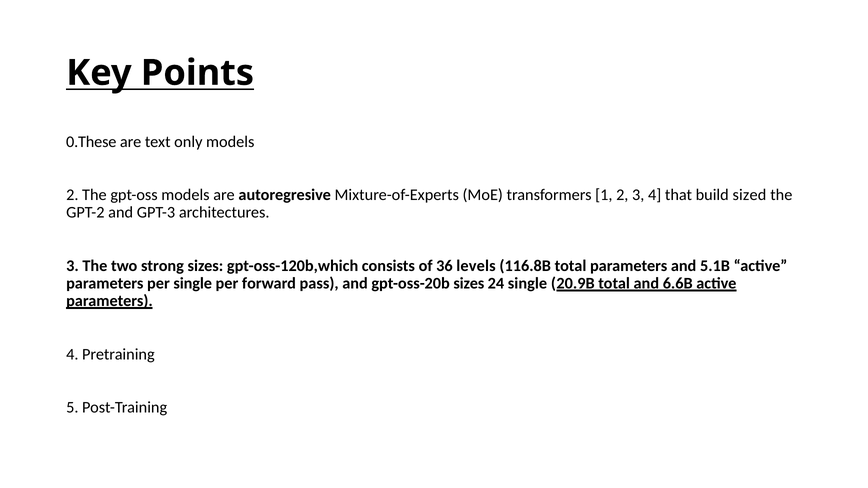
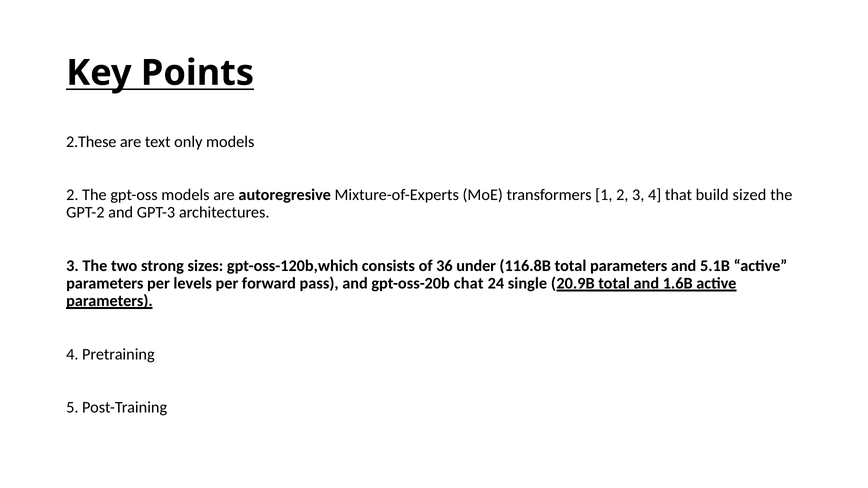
0.These: 0.These -> 2.These (91, 142)
levels: levels -> under (476, 266)
per single: single -> levels (193, 284)
gpt-oss-20b sizes: sizes -> chat (469, 284)
6.6B: 6.6B -> 1.6B (678, 284)
